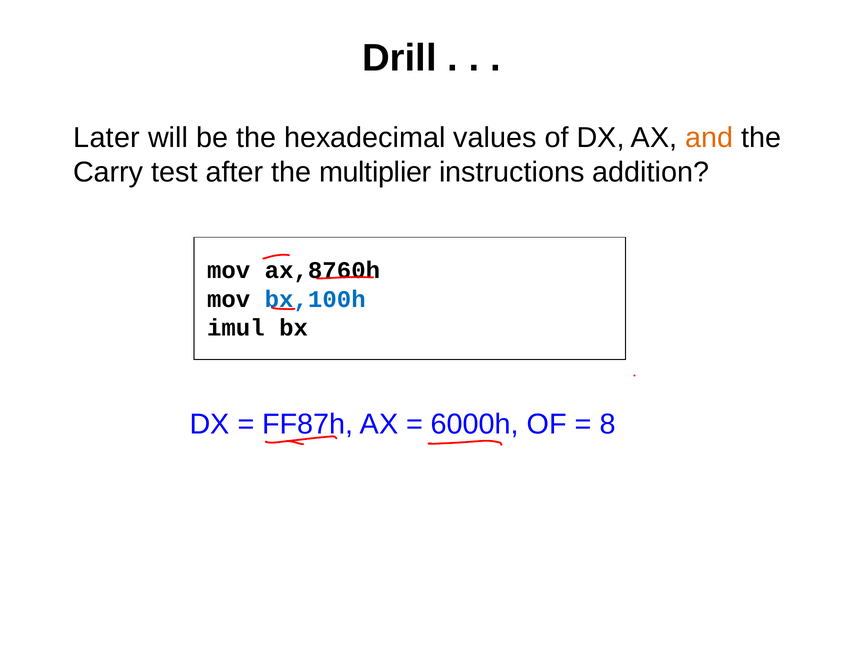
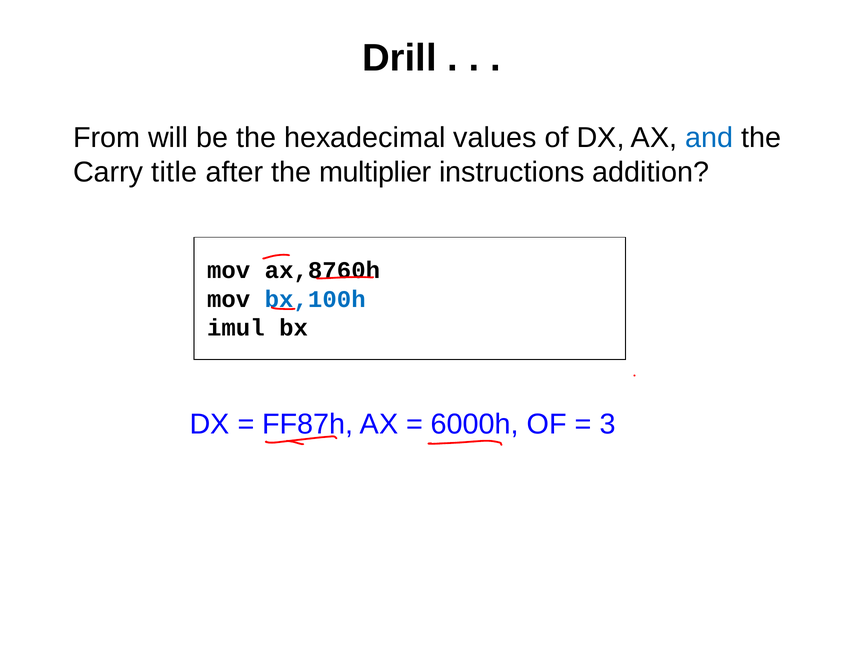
Later: Later -> From (107, 138)
and colour: orange -> blue (709, 138)
test: test -> title (174, 172)
8: 8 -> 3 (608, 424)
